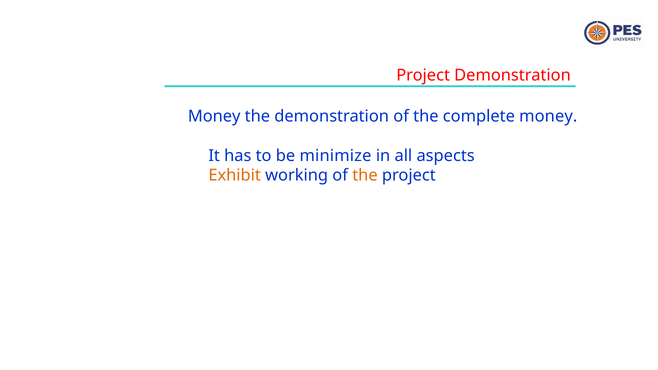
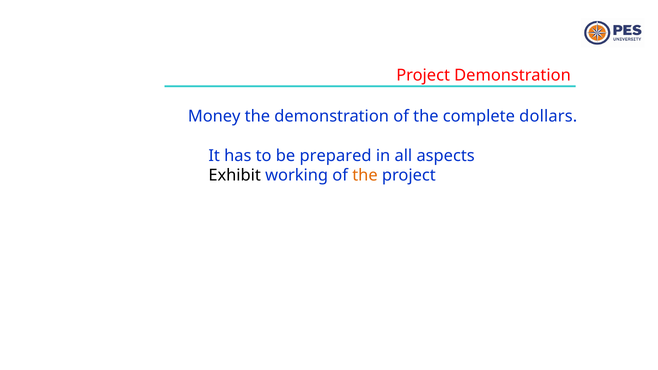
complete money: money -> dollars (548, 116)
minimize: minimize -> prepared (336, 156)
Exhibit colour: orange -> black (235, 176)
